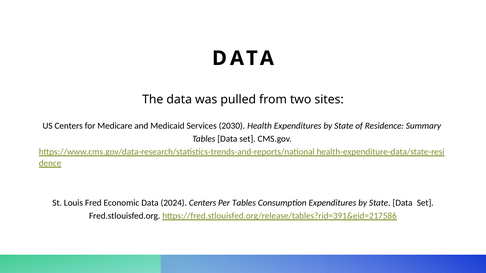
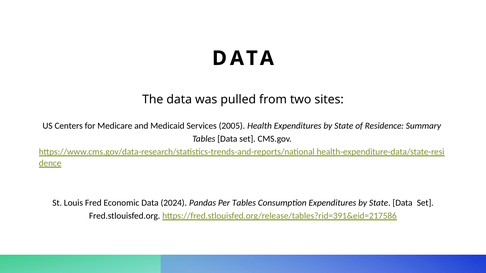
2030: 2030 -> 2005 (232, 126)
2024 Centers: Centers -> Pandas (203, 203)
